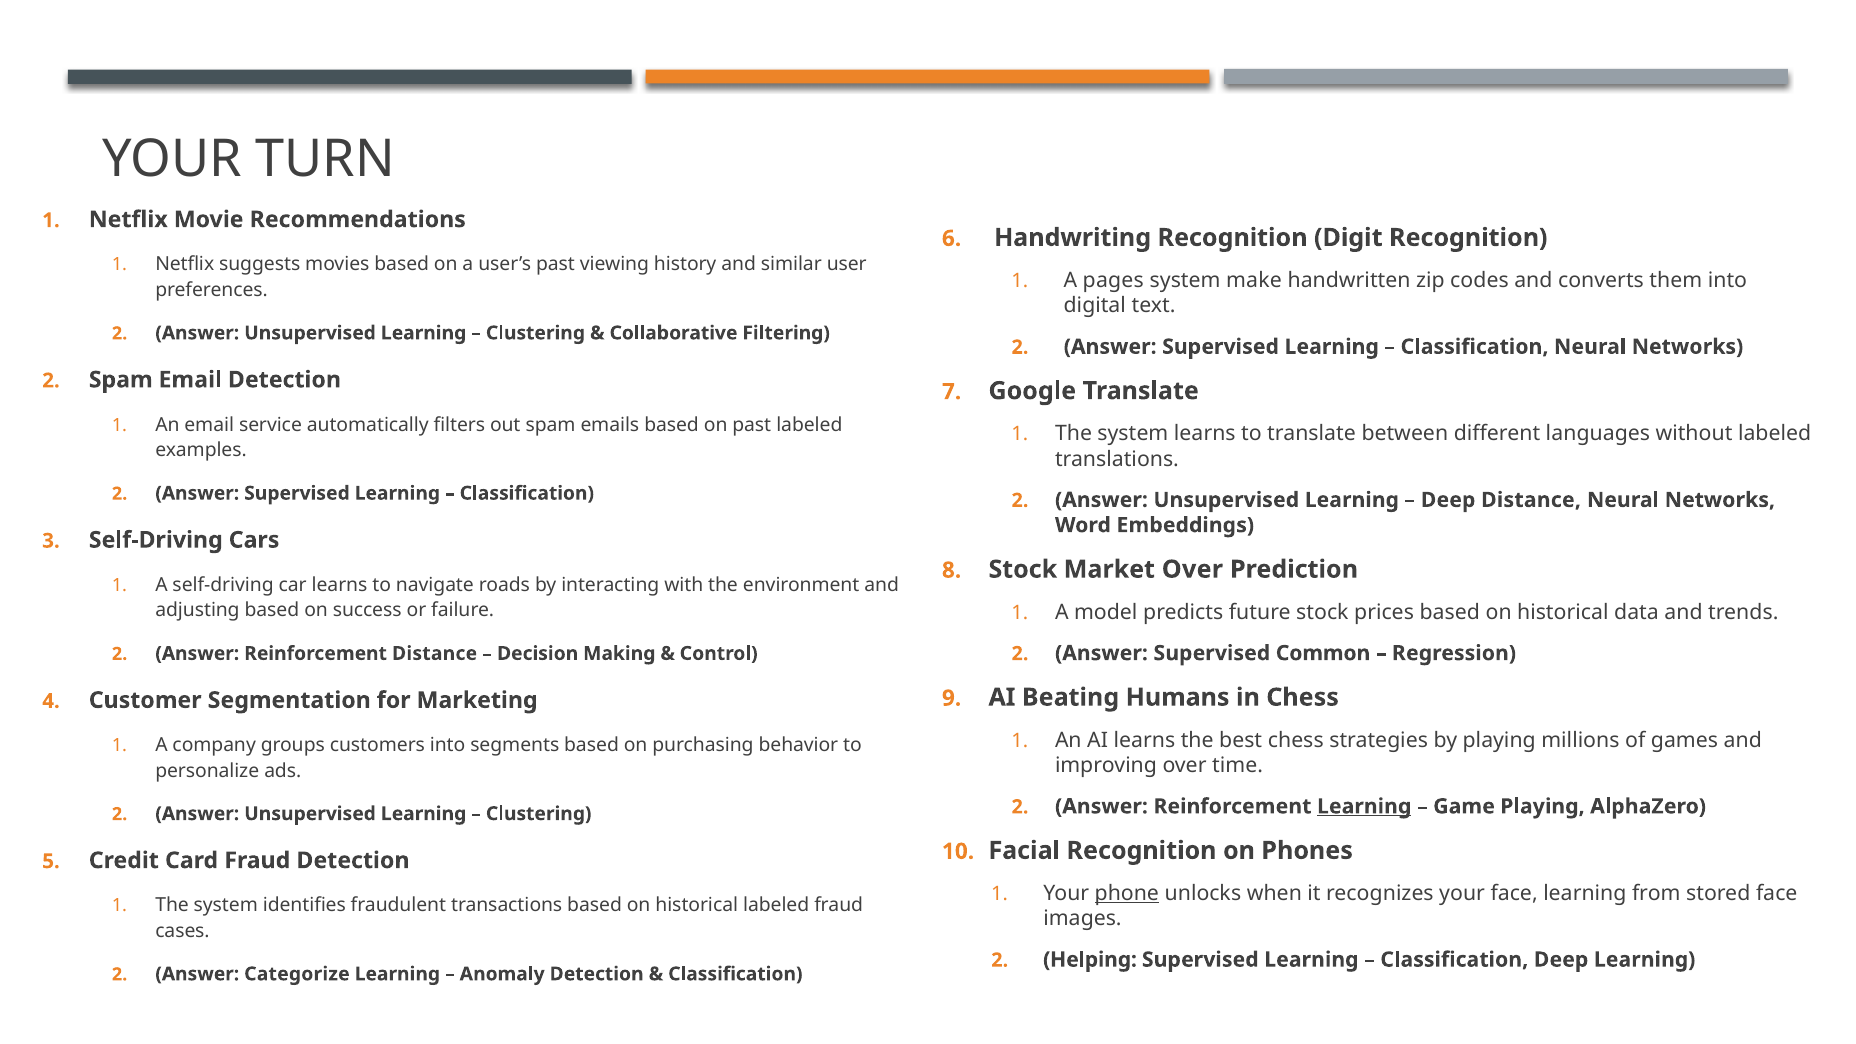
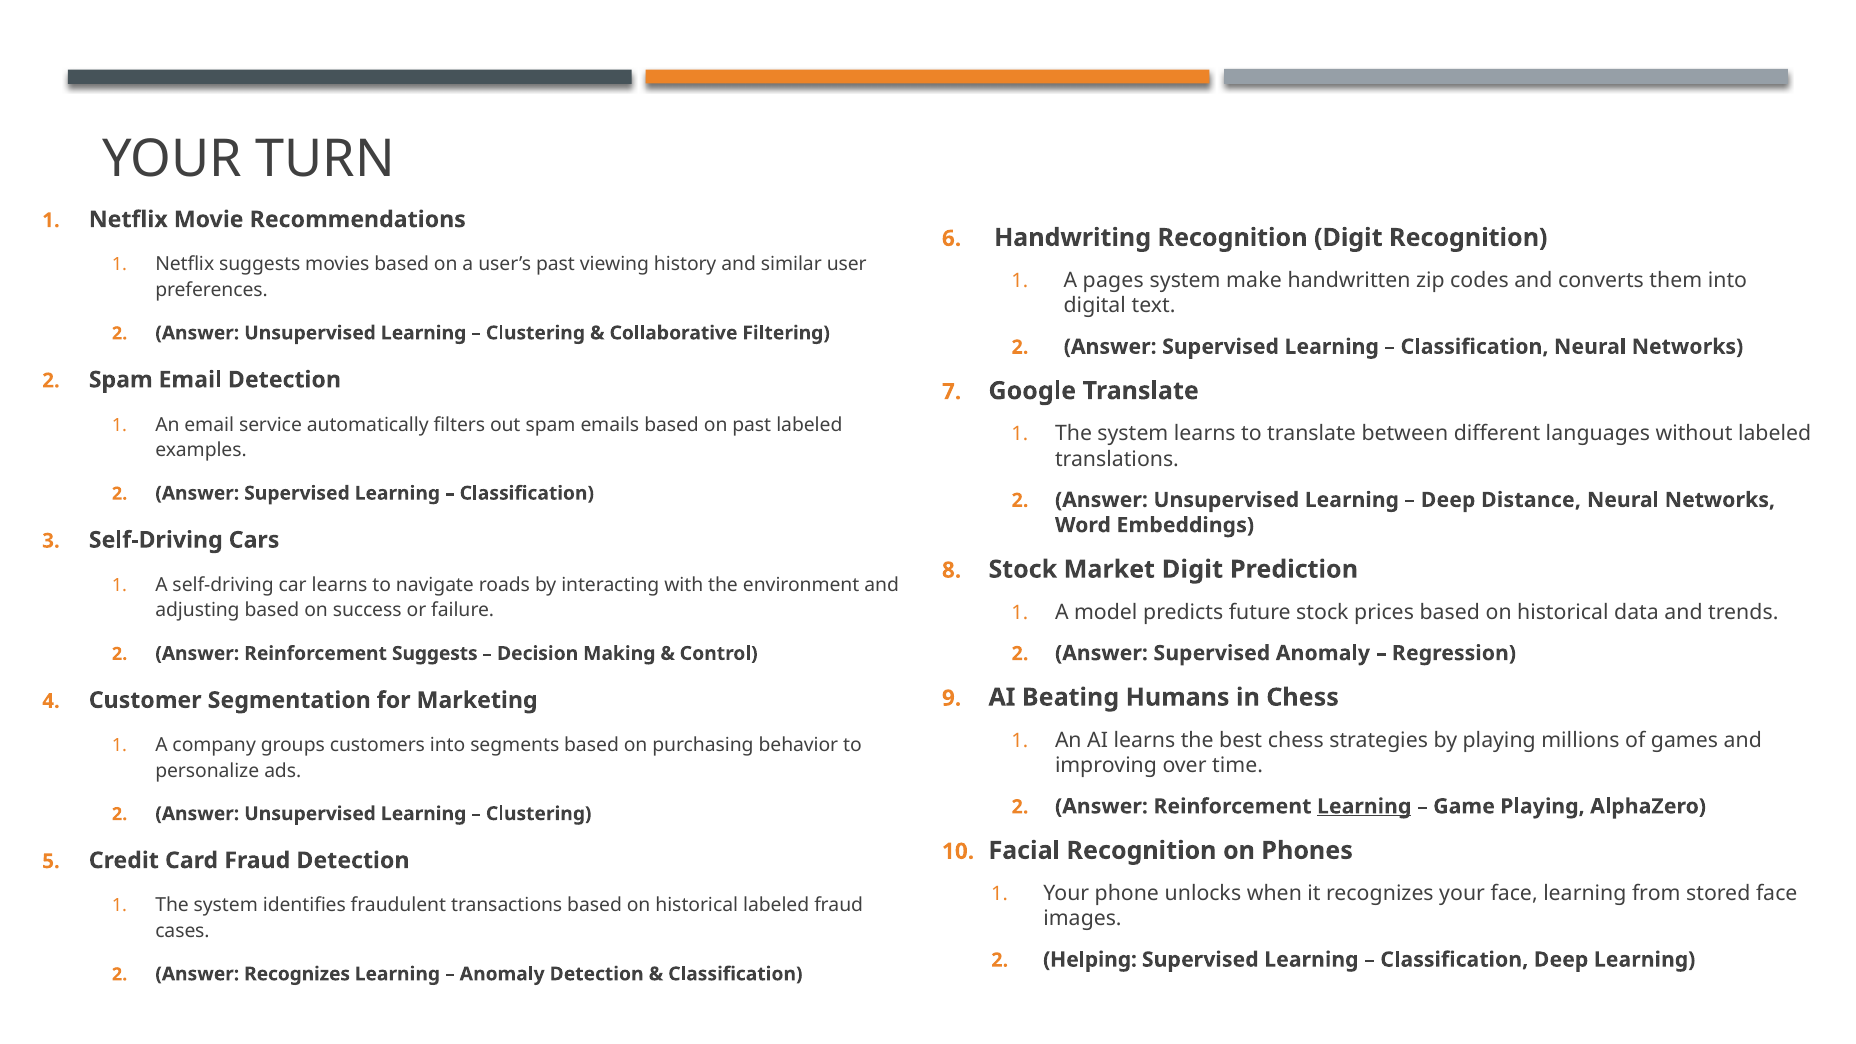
Market Over: Over -> Digit (1192, 569)
Supervised Common: Common -> Anomaly (1323, 653)
Reinforcement Distance: Distance -> Suggests (435, 653)
phone underline: present -> none (1127, 893)
Answer Categorize: Categorize -> Recognizes (297, 974)
